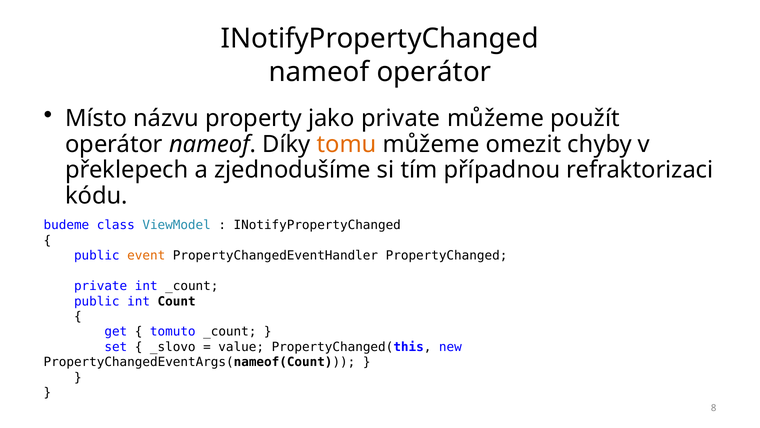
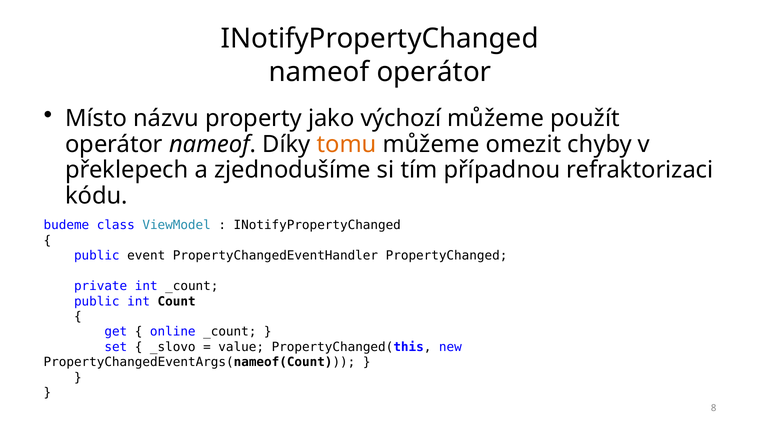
jako private: private -> výchozí (401, 119)
event colour: orange -> black (146, 255)
tomuto: tomuto -> online (173, 331)
